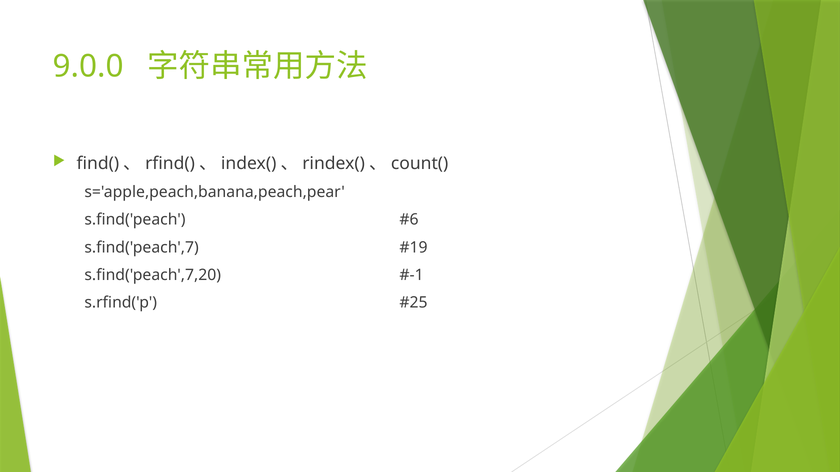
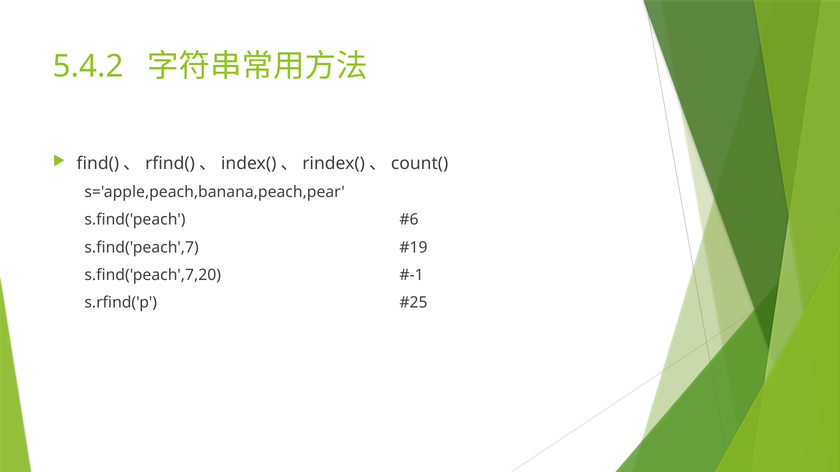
9.0.0: 9.0.0 -> 5.4.2 (88, 66)
